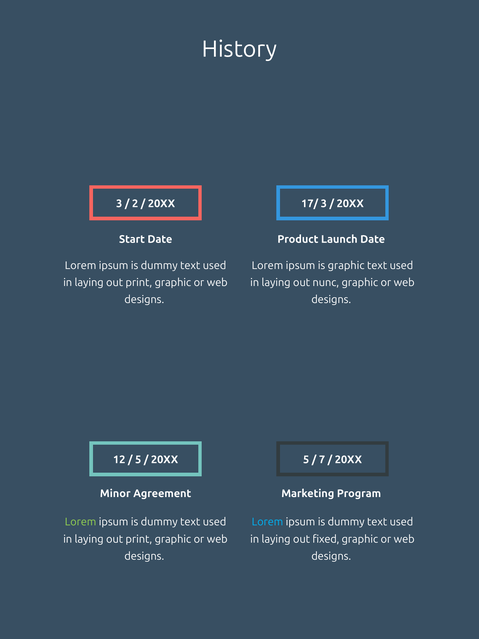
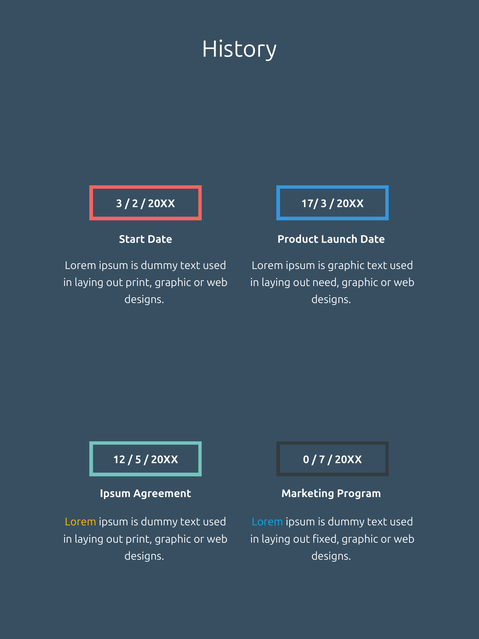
nunc: nunc -> need (326, 282)
20XX 5: 5 -> 0 (306, 459)
Minor: Minor -> Ipsum (115, 493)
Lorem colour: light green -> yellow (81, 522)
